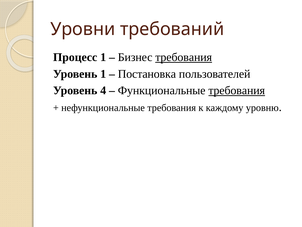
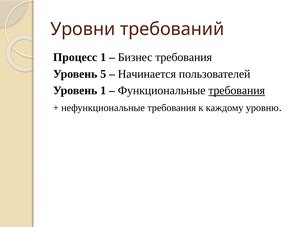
требования underline: present -> none (184, 57)
Уровень 1: 1 -> 5 (103, 74)
Постановка: Постановка -> Начинается (147, 74)
Уровень 4: 4 -> 1 (103, 90)
